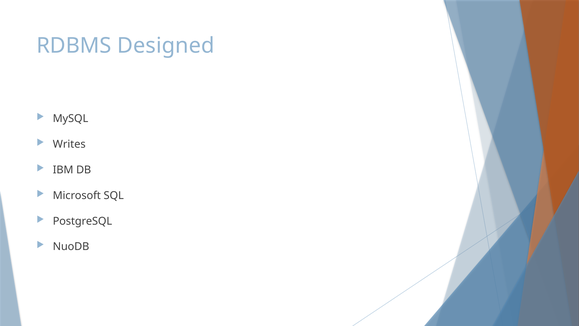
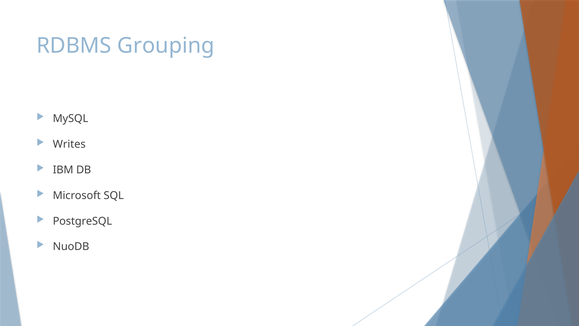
Designed: Designed -> Grouping (166, 46)
